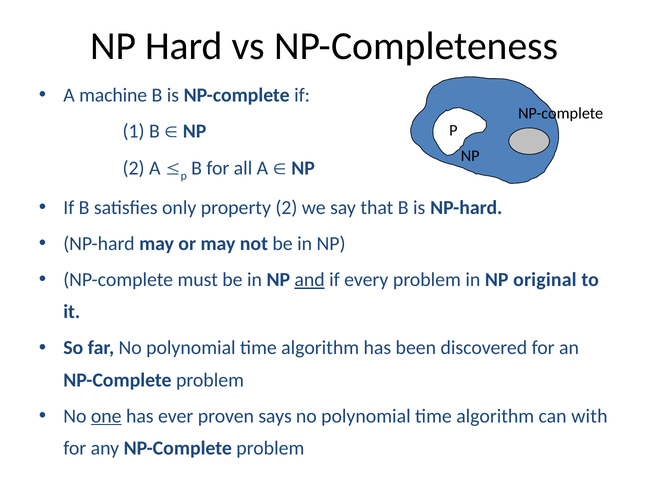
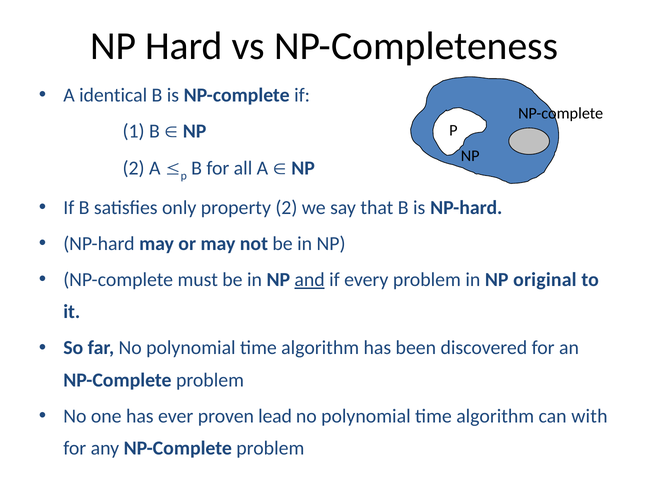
machine: machine -> identical (113, 95)
one underline: present -> none (106, 416)
says: says -> lead (275, 416)
